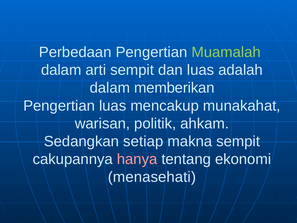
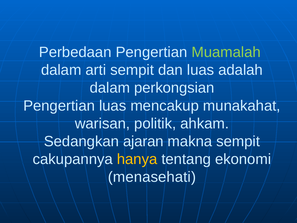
memberikan: memberikan -> perkongsian (174, 88)
setiap: setiap -> ajaran (143, 141)
hanya colour: pink -> yellow (137, 159)
